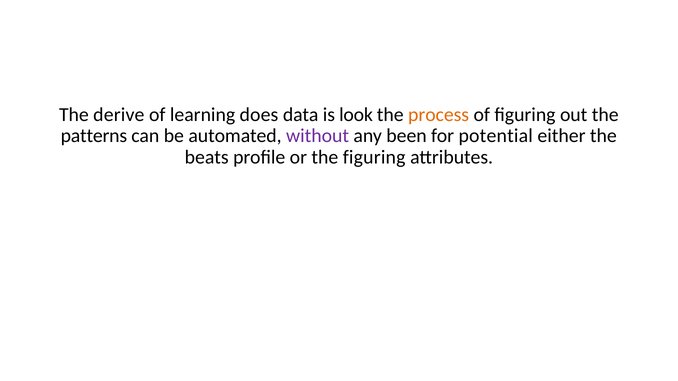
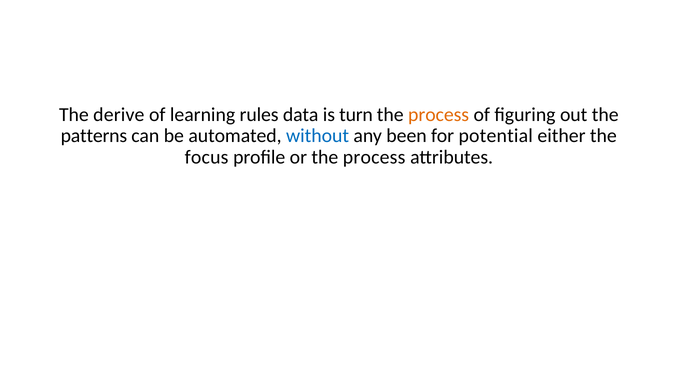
does: does -> rules (259, 115)
look: look -> turn (356, 115)
without colour: purple -> blue (318, 136)
beats: beats -> focus (207, 157)
or the figuring: figuring -> process (374, 157)
